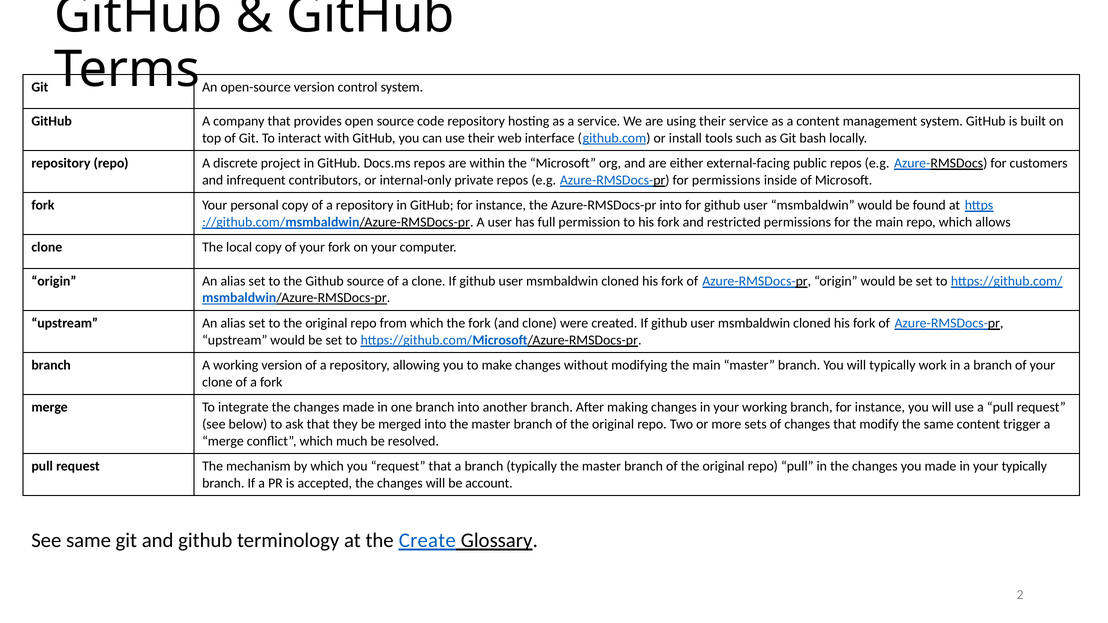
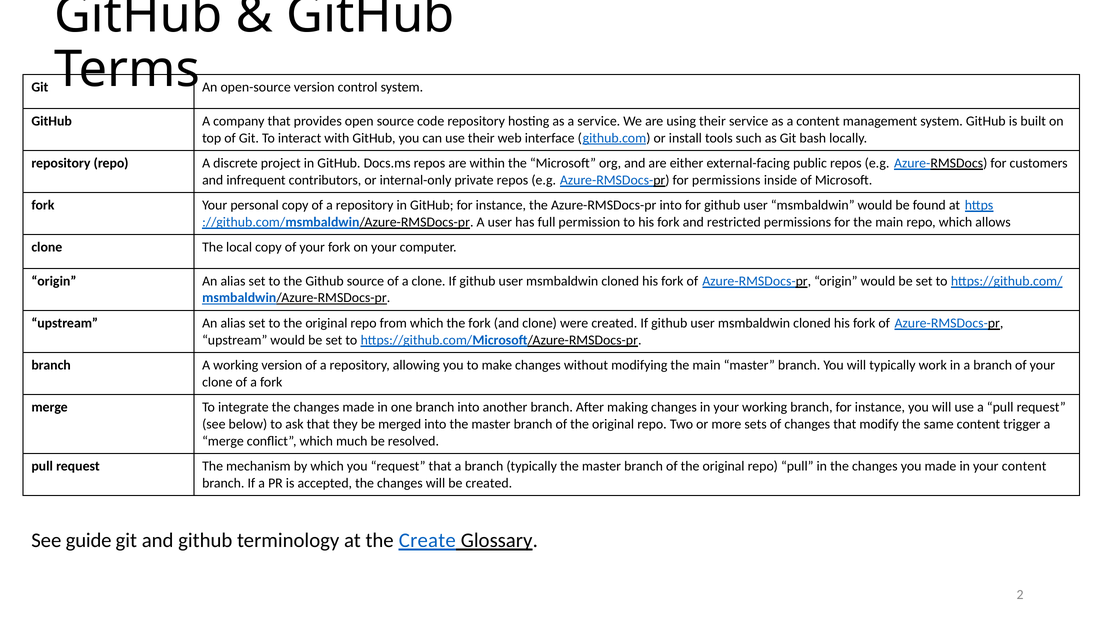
your typically: typically -> content (1024, 466)
be account: account -> created (489, 483)
See same: same -> guide (89, 541)
